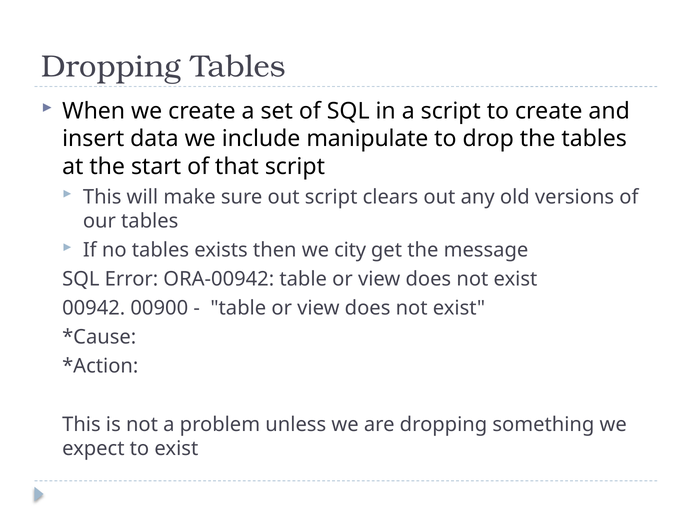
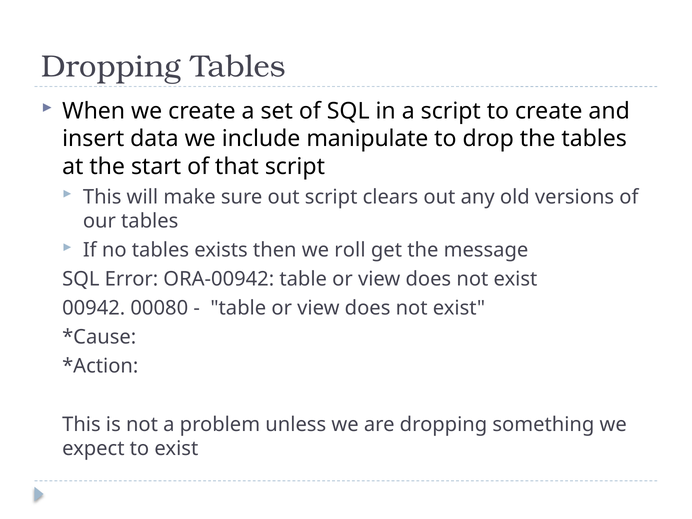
city: city -> roll (350, 250)
00900: 00900 -> 00080 (159, 308)
